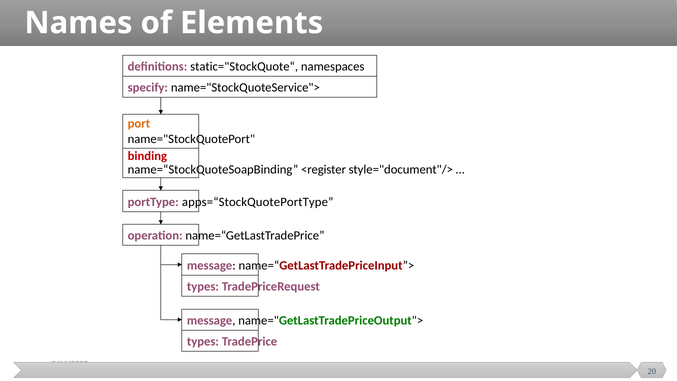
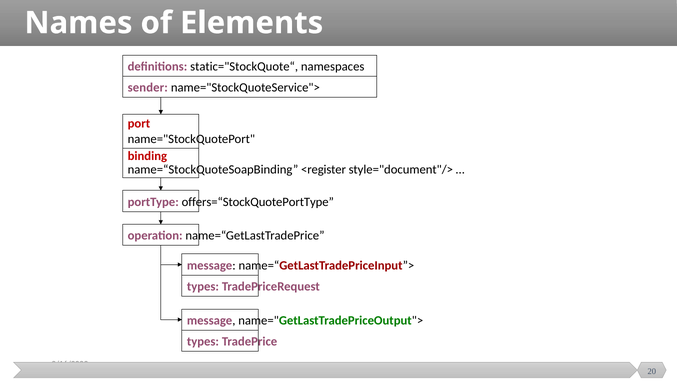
specify: specify -> sender (148, 88)
port colour: orange -> red (139, 123)
apps=“StockQuotePortType: apps=“StockQuotePortType -> offers=“StockQuotePortType (258, 202)
